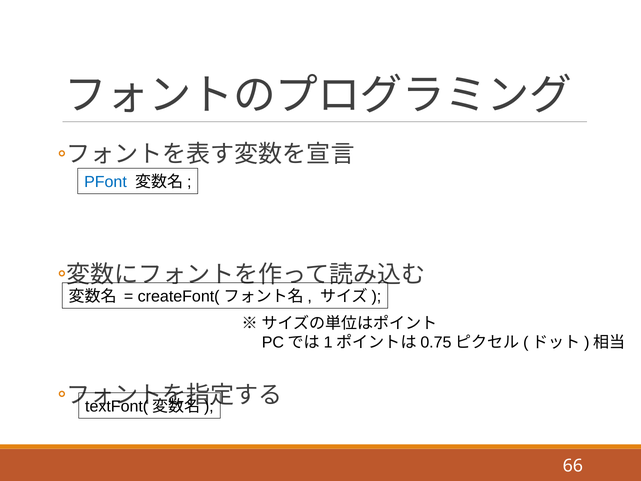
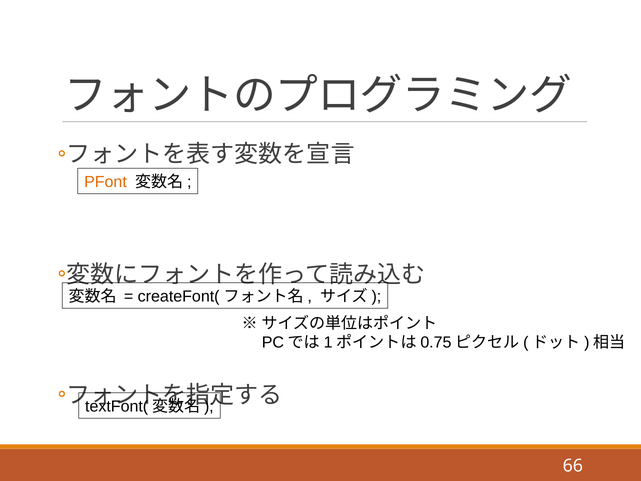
PFont colour: blue -> orange (105, 182)
